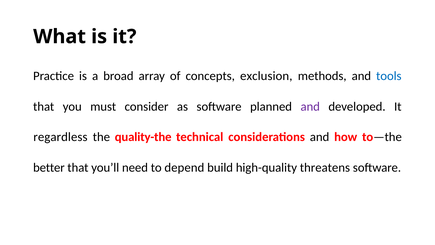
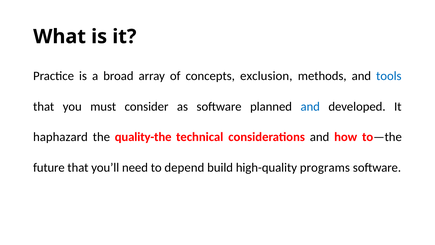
and colour: purple -> blue (310, 106)
regardless: regardless -> haphazard (60, 137)
better: better -> future (49, 167)
threatens: threatens -> programs (325, 167)
